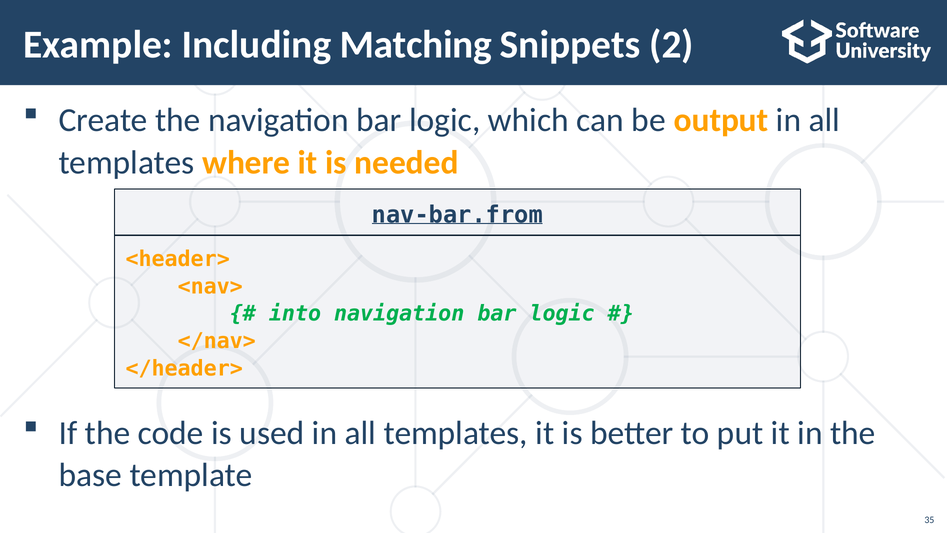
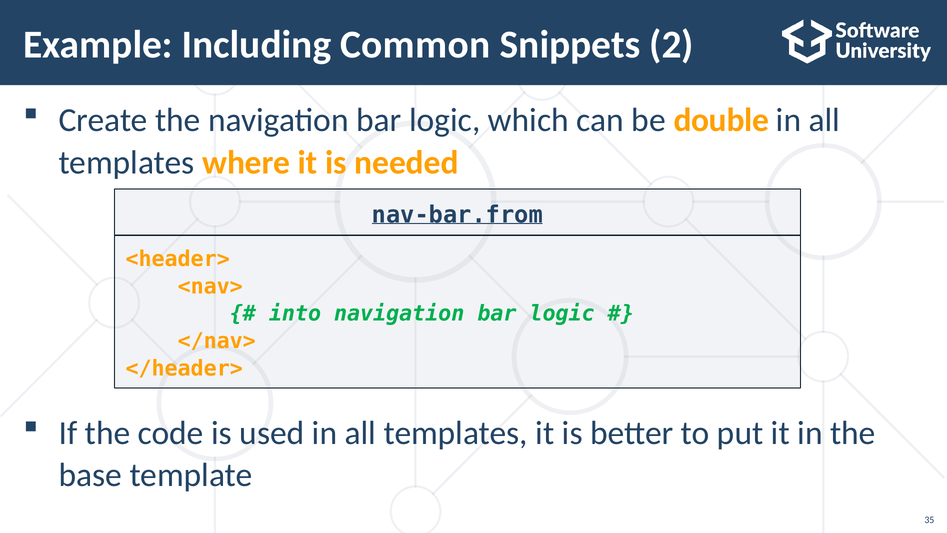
Matching: Matching -> Common (415, 45)
output: output -> double (721, 120)
